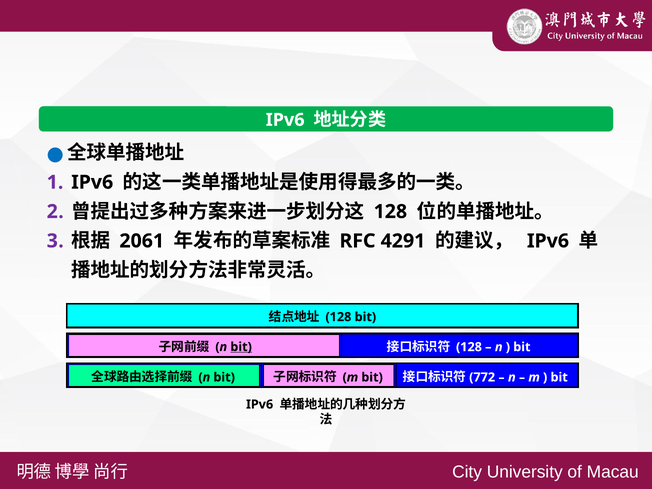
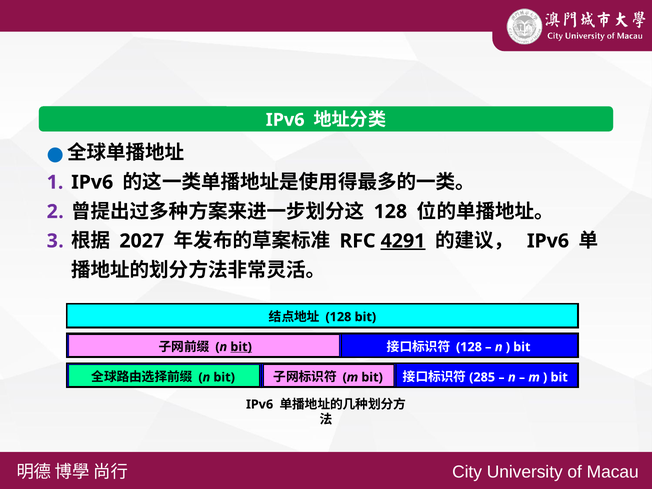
2061: 2061 -> 2027 (142, 241)
4291 underline: none -> present (403, 241)
772: 772 -> 285 (482, 377)
